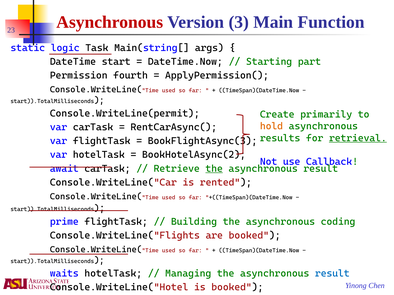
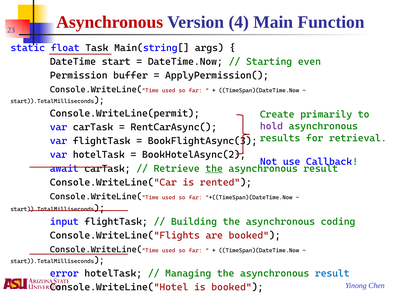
3: 3 -> 4 (239, 22)
logic: logic -> float (65, 48)
part: part -> even (309, 62)
fourth: fourth -> buffer (131, 76)
hold colour: orange -> purple (271, 126)
retrieval underline: present -> none (358, 138)
prime: prime -> input (64, 222)
waits: waits -> error (64, 274)
